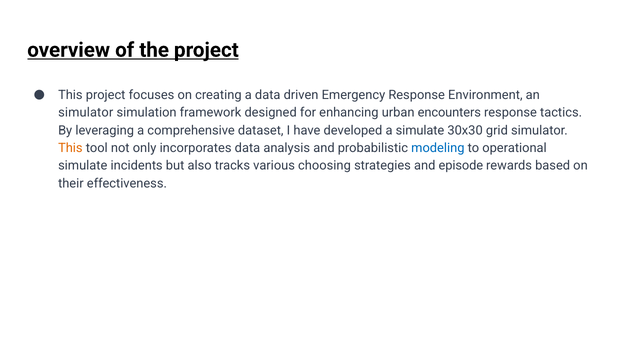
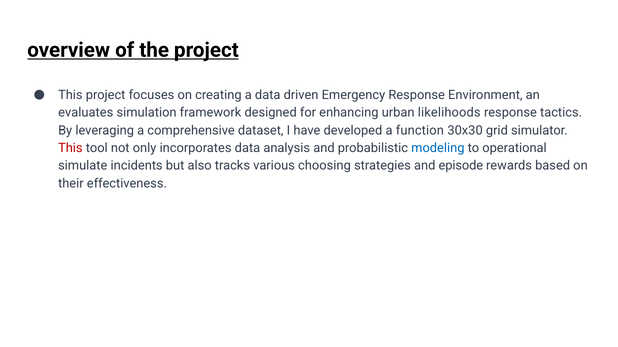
simulator: simulator -> evaluates (86, 113)
encounters: encounters -> likelihoods (449, 113)
a simulate: simulate -> function (420, 131)
This colour: orange -> red (70, 148)
